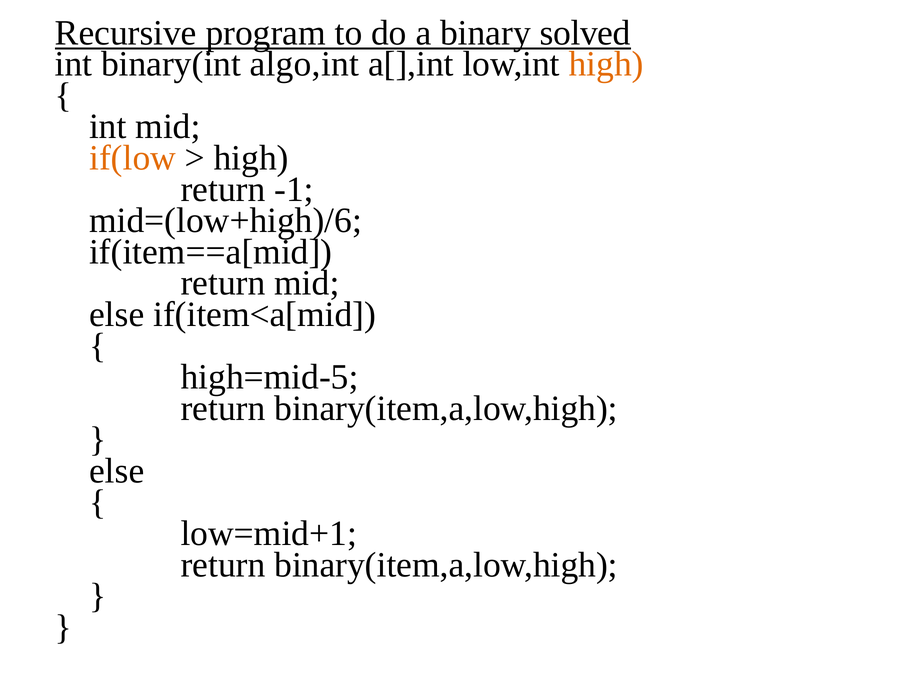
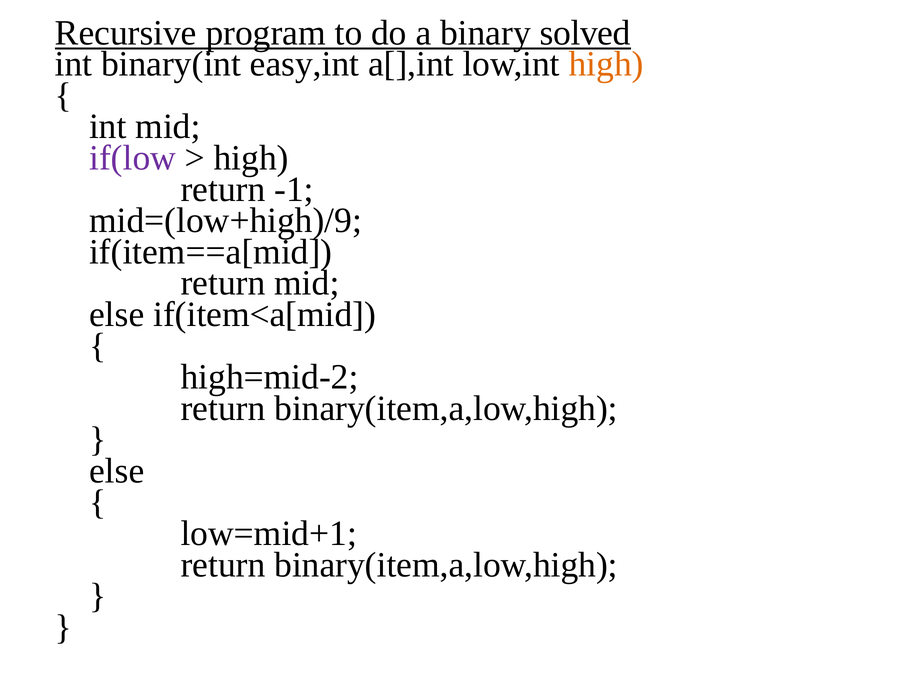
algo,int: algo,int -> easy,int (305, 64)
if(low colour: orange -> purple (133, 158)
mid=(low+high)/6: mid=(low+high)/6 -> mid=(low+high)/9 (226, 220)
high=mid-5: high=mid-5 -> high=mid-2 (270, 377)
